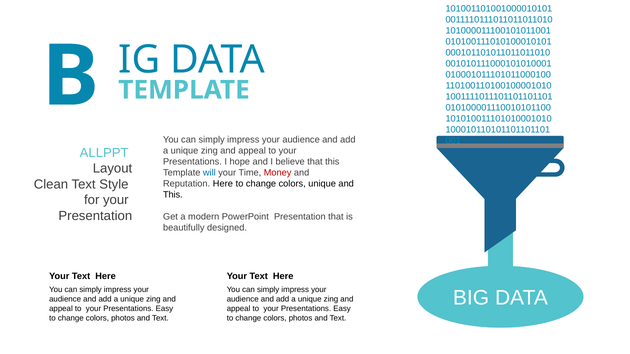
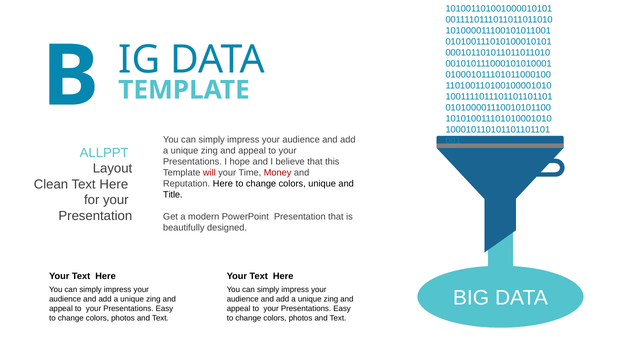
will colour: blue -> red (209, 173)
Clean Text Style: Style -> Here (114, 185)
This: This -> Title (173, 195)
